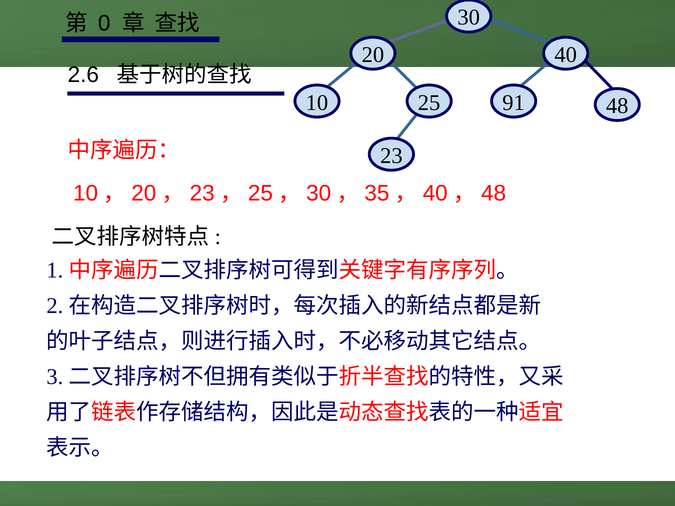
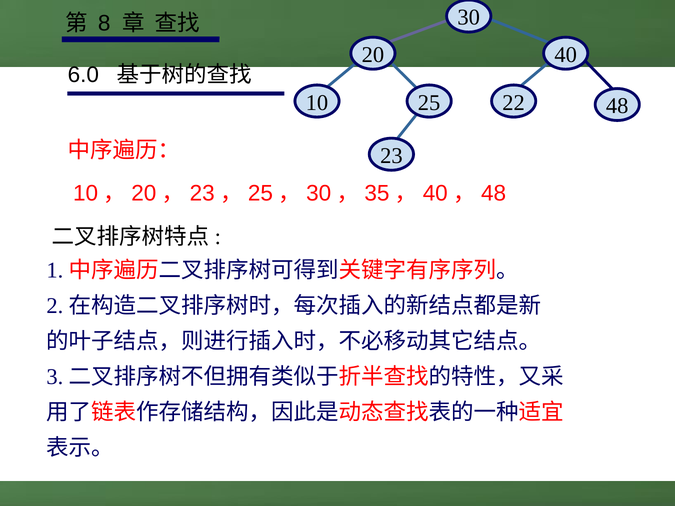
0: 0 -> 8 (104, 23)
2.6: 2.6 -> 6.0 (83, 75)
91: 91 -> 22 (514, 103)
